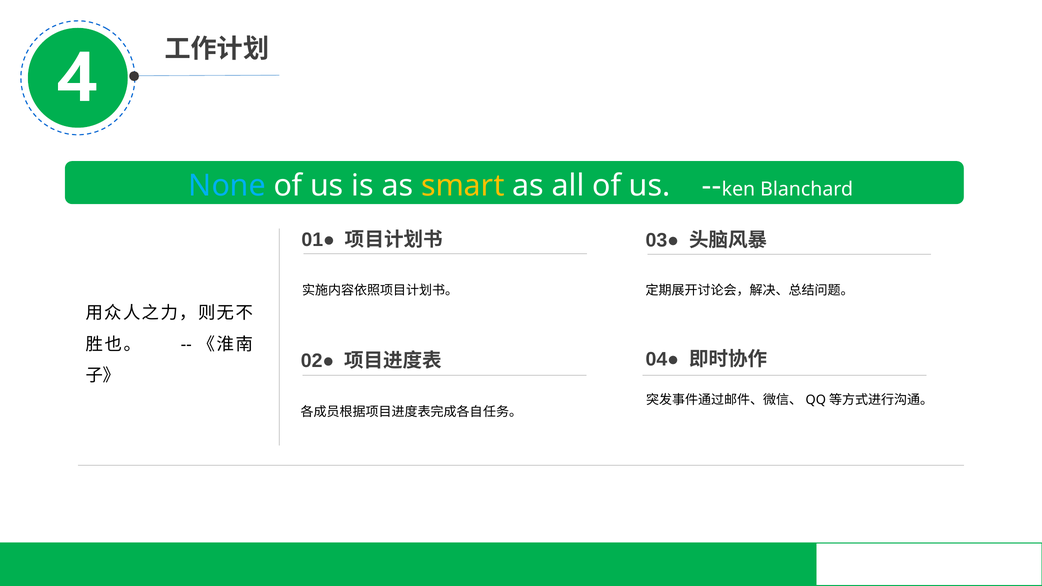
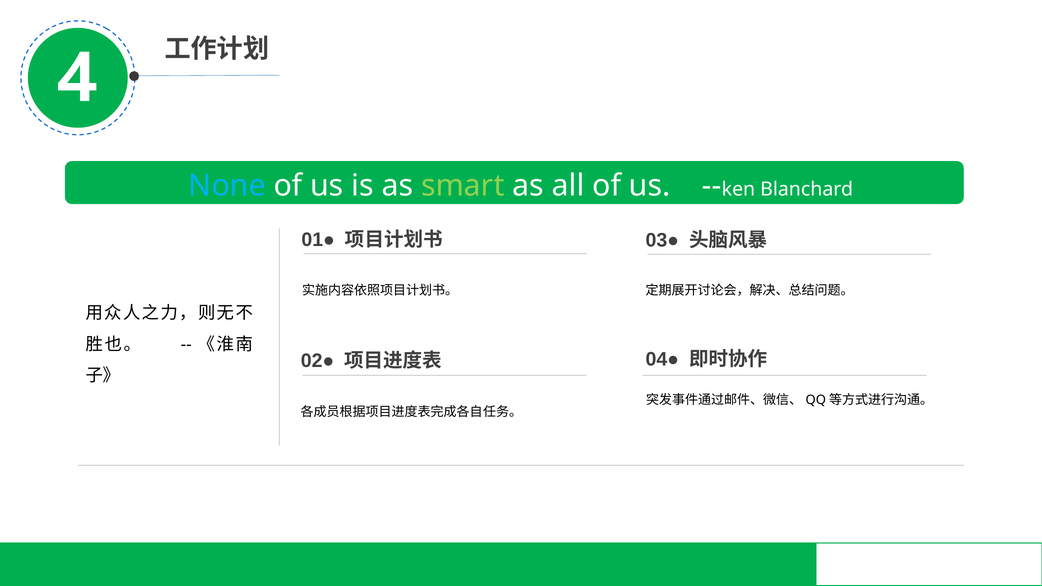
smart colour: yellow -> light green (463, 186)
